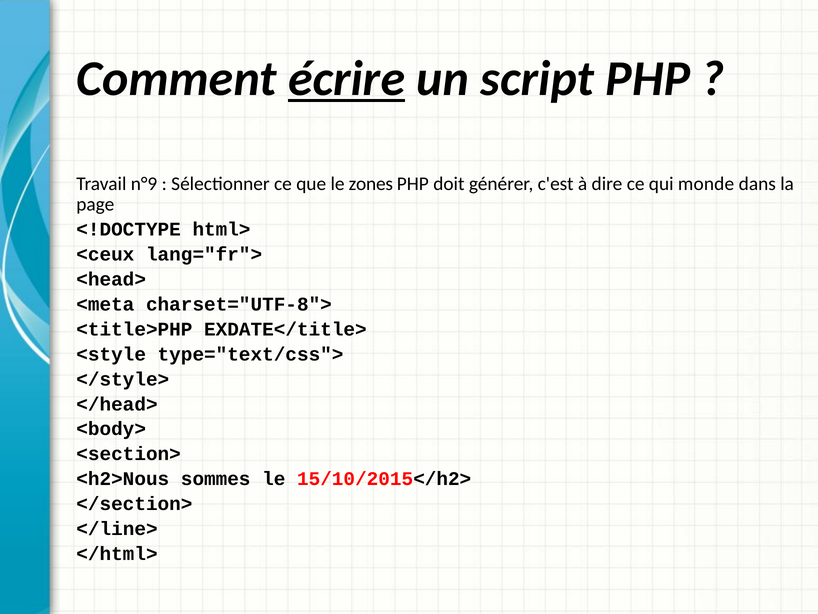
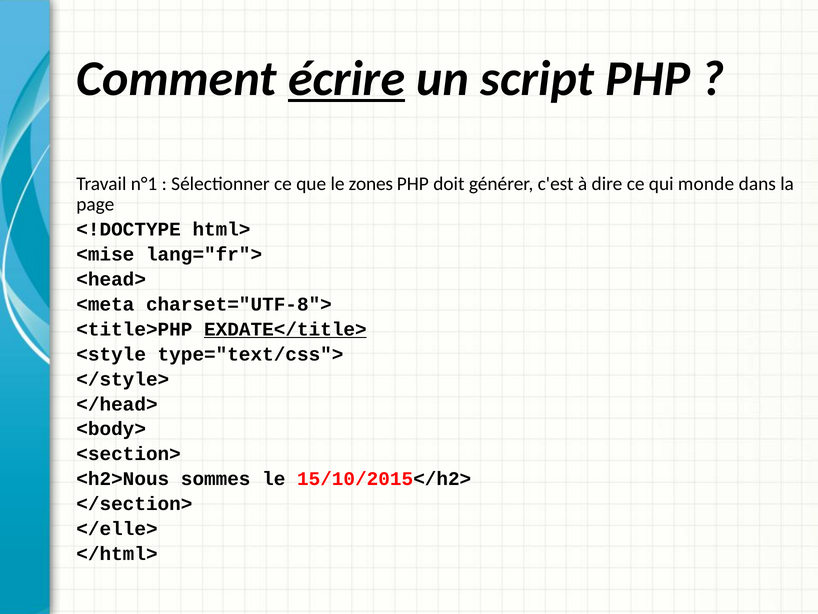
n°9: n°9 -> n°1 (144, 184)
<ceux: <ceux -> <mise (105, 254)
EXDATE</title> underline: none -> present (285, 329)
</line>: </line> -> </elle> (117, 528)
